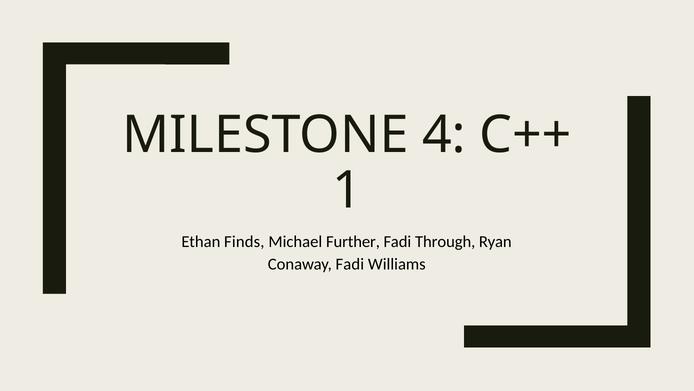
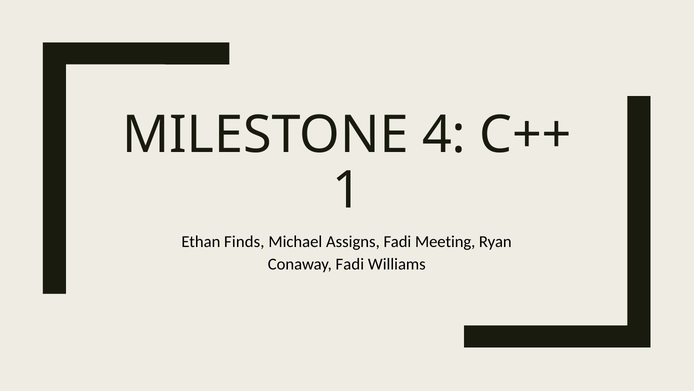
Further: Further -> Assigns (353, 241)
Through: Through -> Meeting (445, 241)
